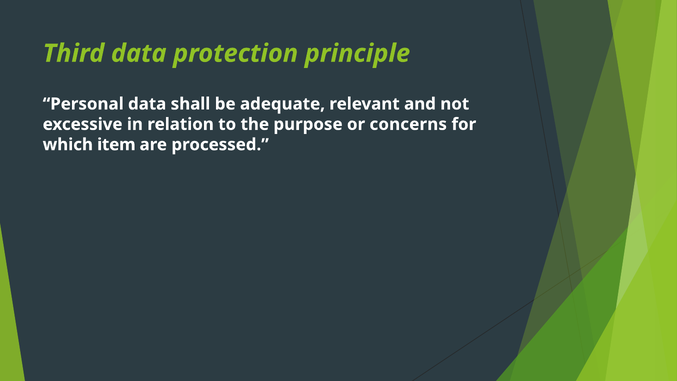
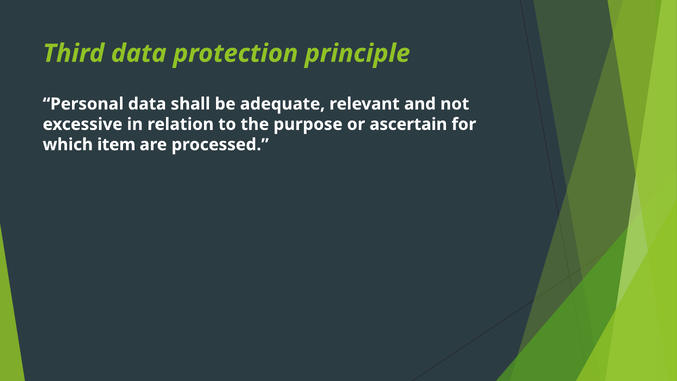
concerns: concerns -> ascertain (408, 124)
